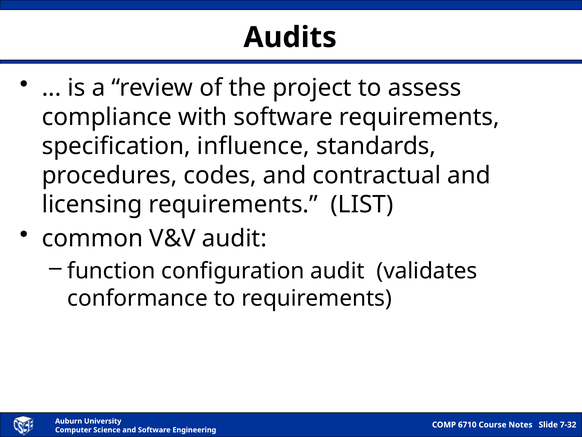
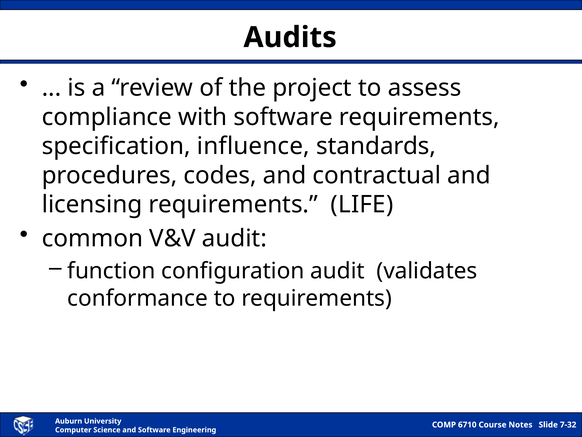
LIST: LIST -> LIFE (362, 204)
